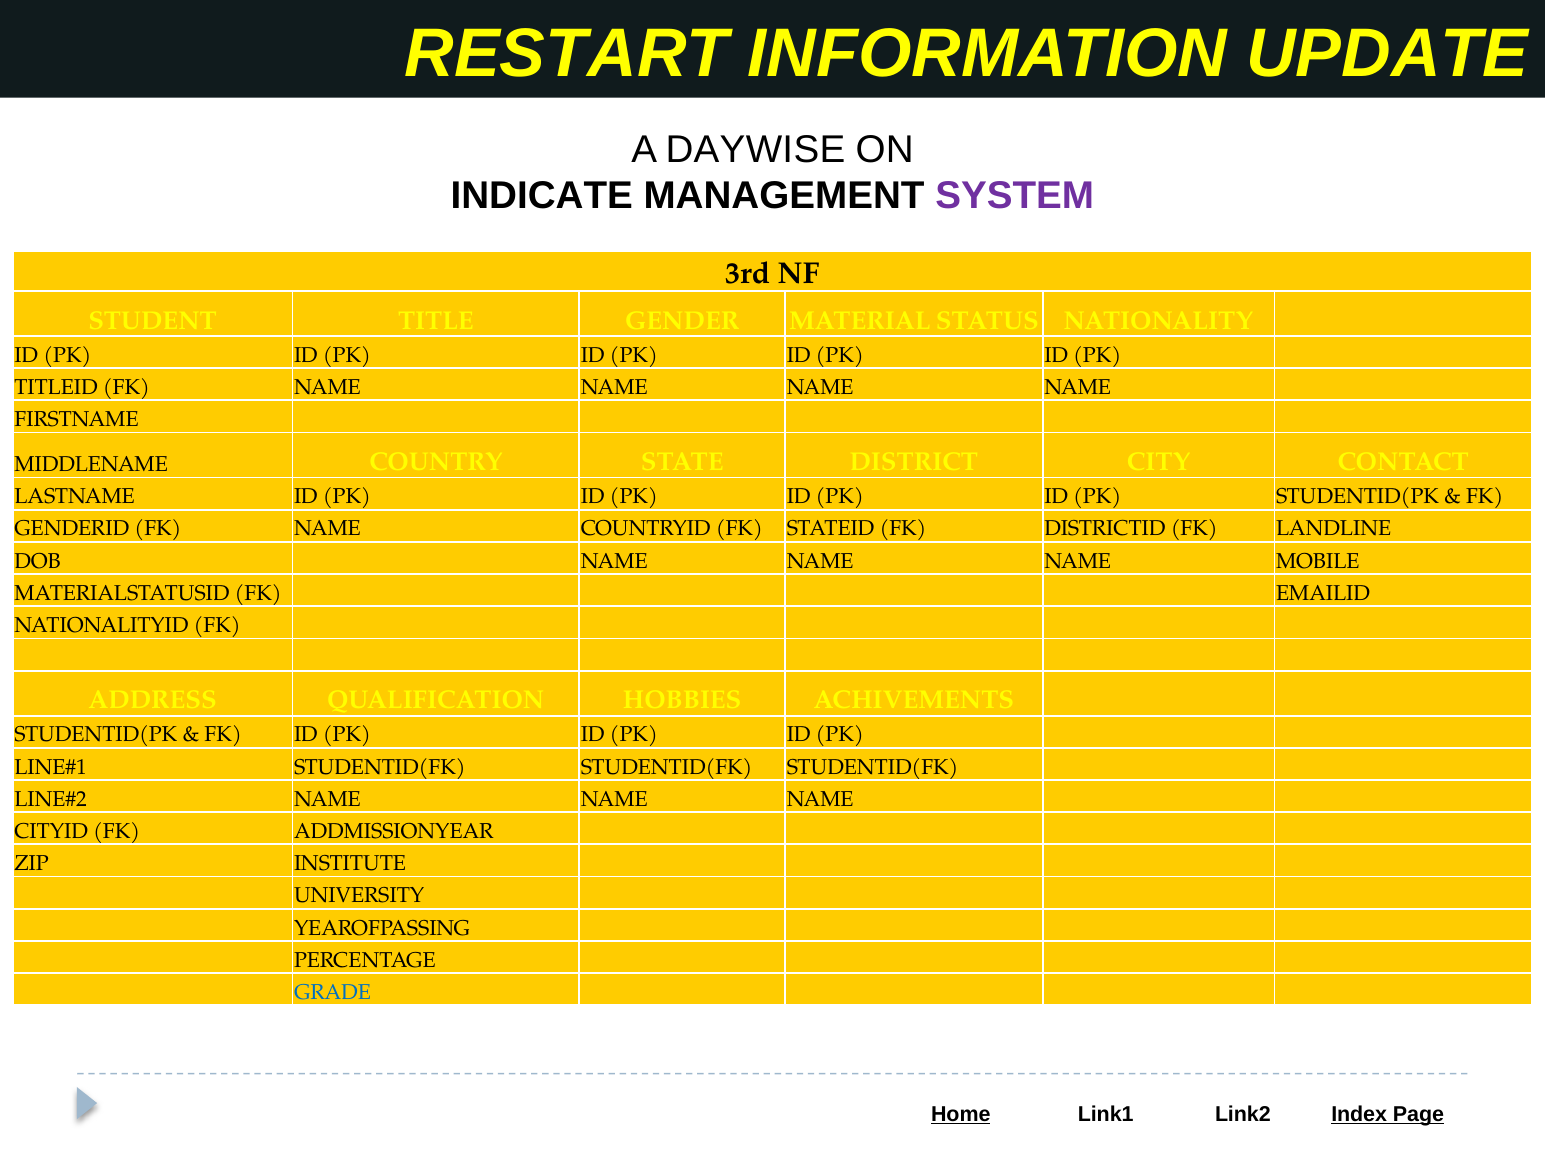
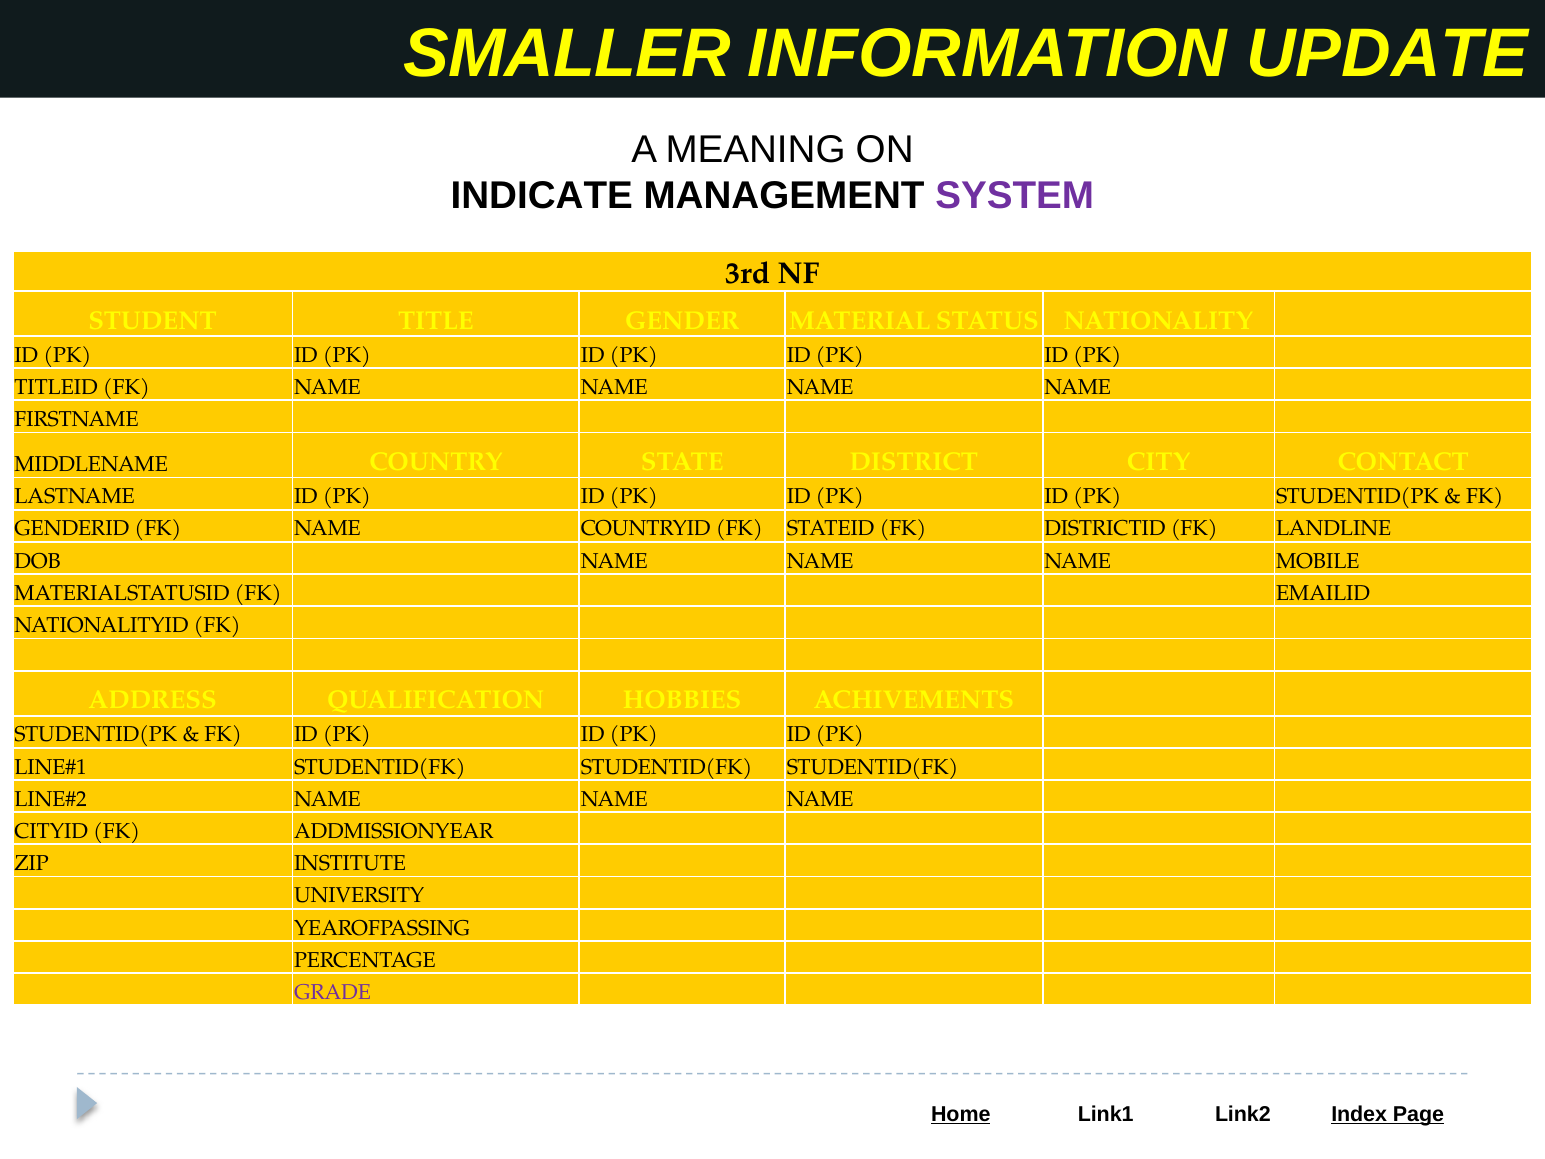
RESTART: RESTART -> SMALLER (567, 54)
DAYWISE: DAYWISE -> MEANING (756, 149)
GRADE colour: blue -> purple (332, 992)
